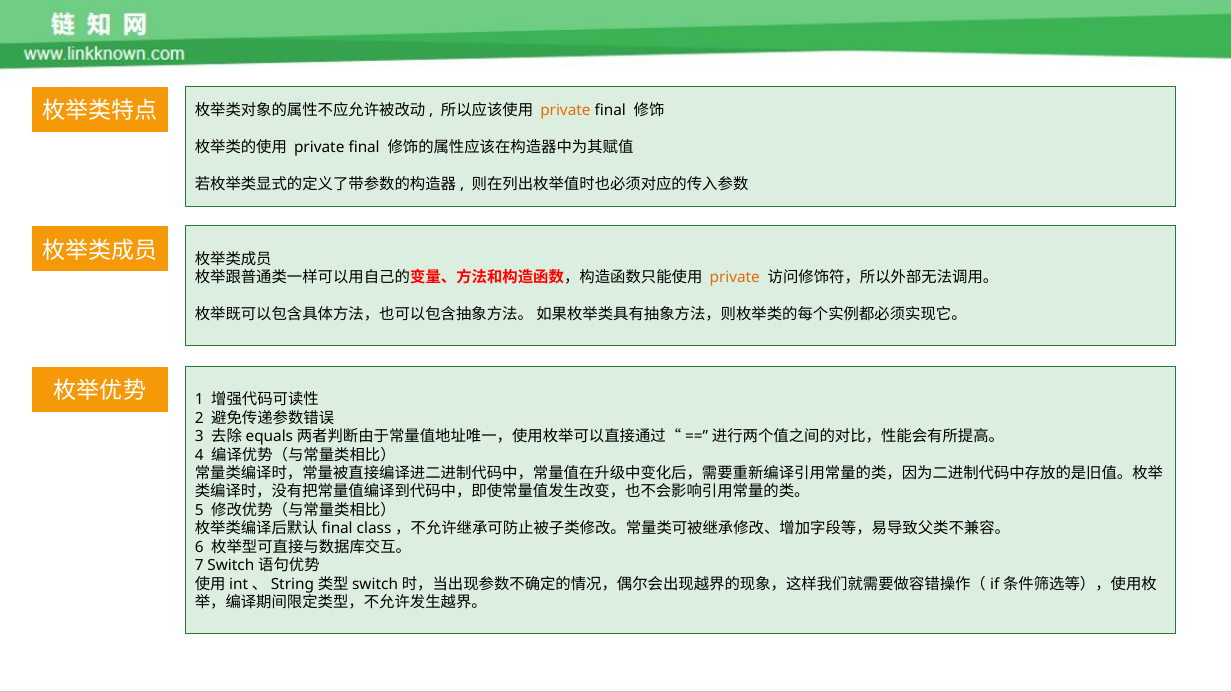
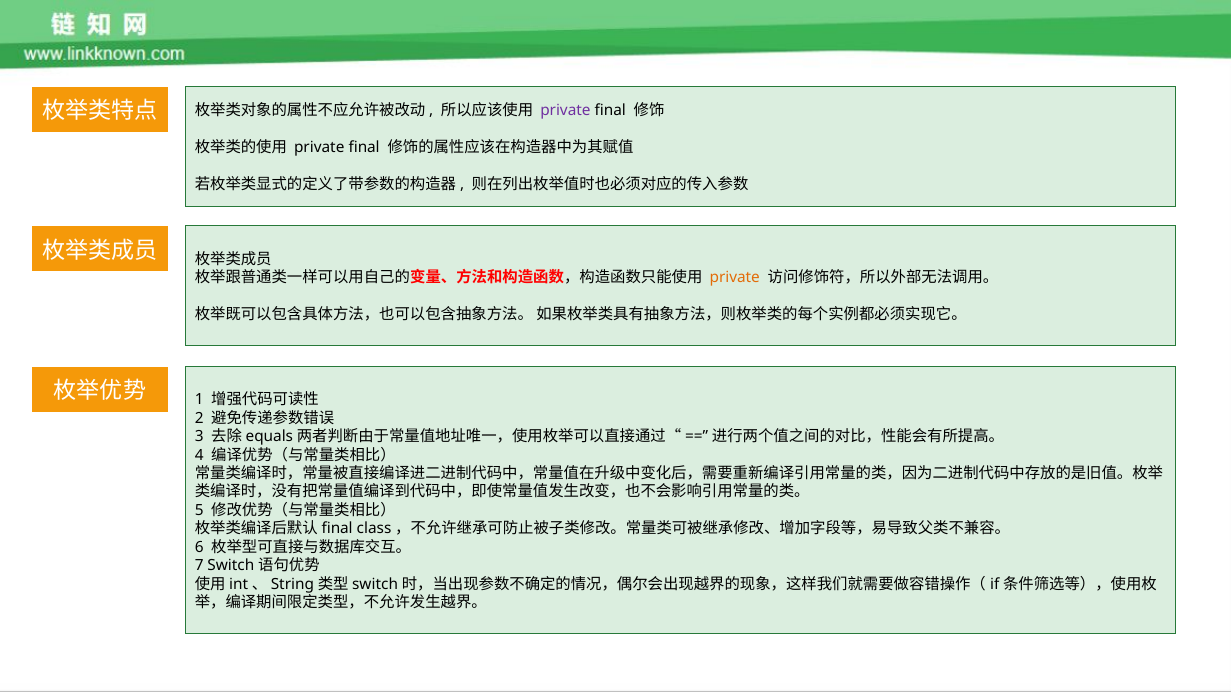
private colour: orange -> purple (565, 111)
